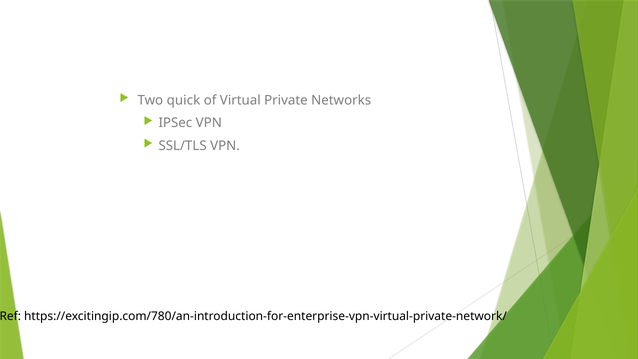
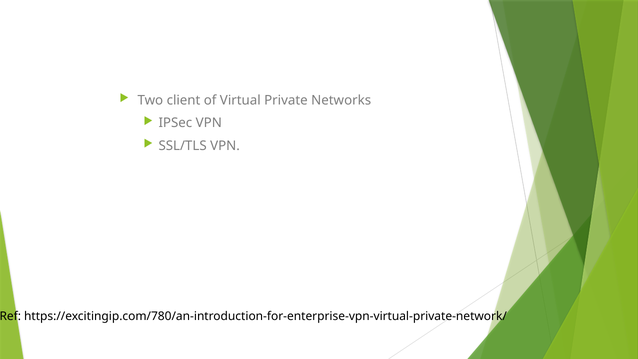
quick: quick -> client (184, 100)
